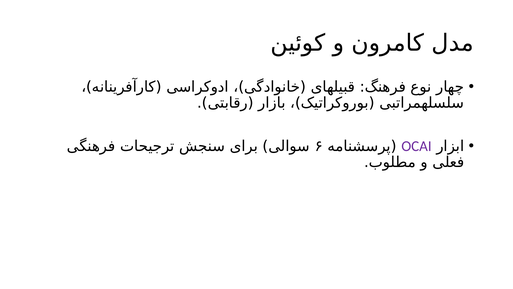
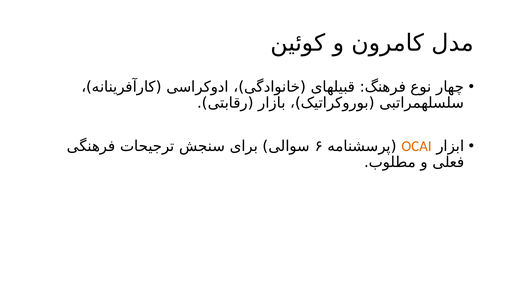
OCAI colour: purple -> orange (416, 146)
